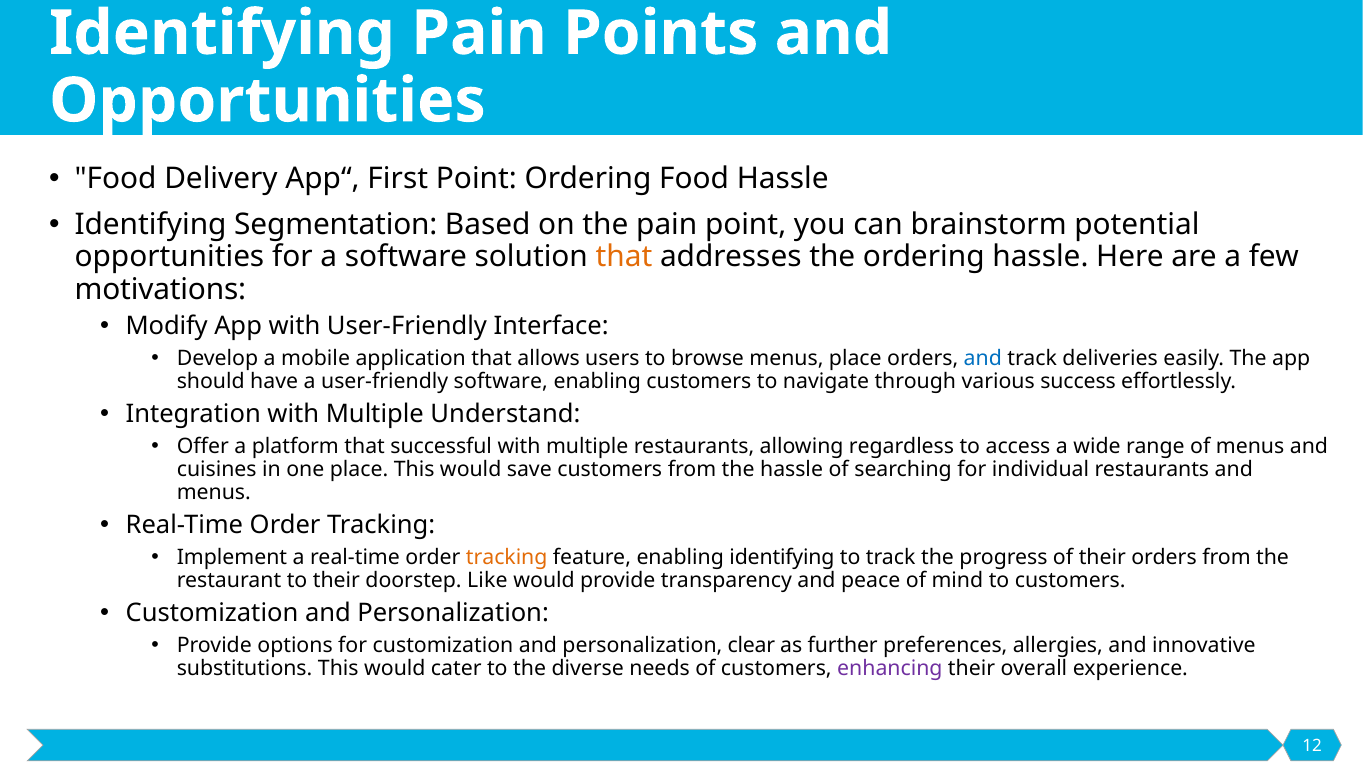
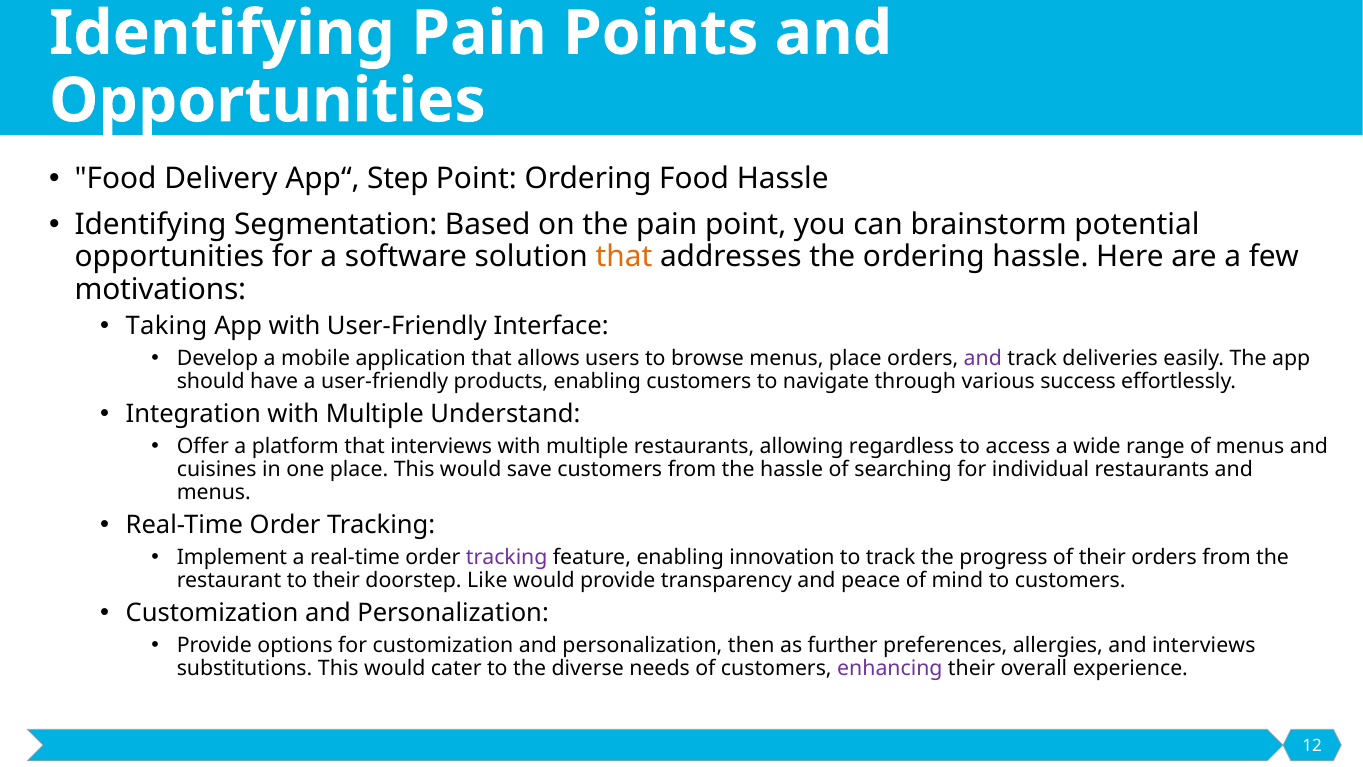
First: First -> Step (398, 178)
Modify: Modify -> Taking (167, 326)
and colour: blue -> purple (983, 359)
user-friendly software: software -> products (501, 382)
that successful: successful -> interviews (441, 446)
tracking colour: orange -> purple (507, 557)
enabling identifying: identifying -> innovation (782, 557)
clear: clear -> then (751, 645)
and innovative: innovative -> interviews (1204, 645)
